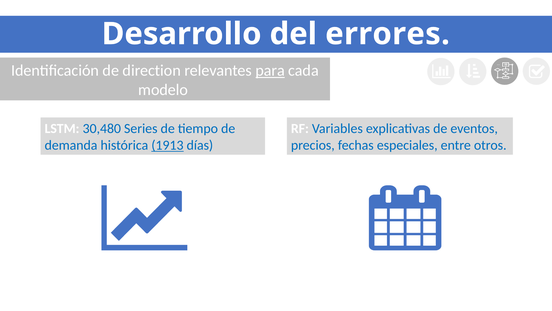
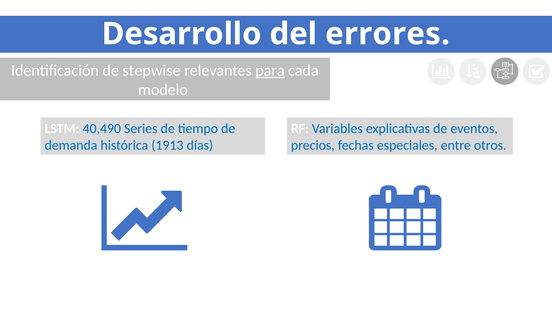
direction: direction -> stepwise (152, 70)
30,480: 30,480 -> 40,490 (102, 129)
1913 underline: present -> none (167, 145)
